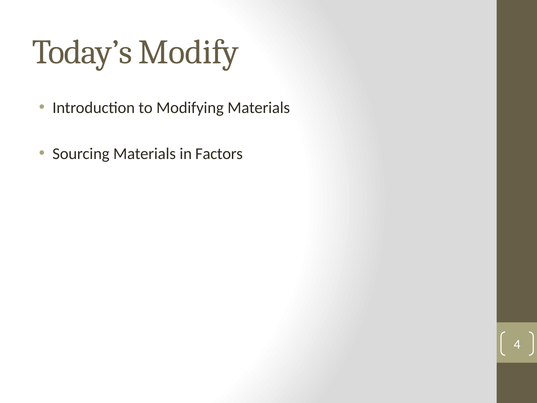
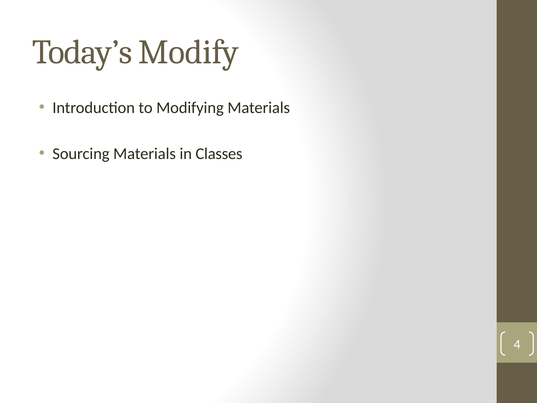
Factors: Factors -> Classes (219, 154)
